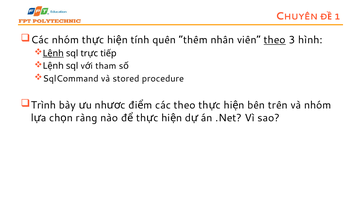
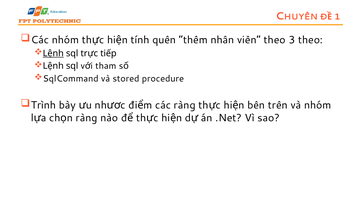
theo underline: present -> none (275, 40)
3 hình: hình -> theo (310, 40)
các theo: theo -> ràng (185, 105)
